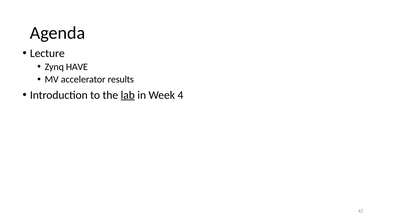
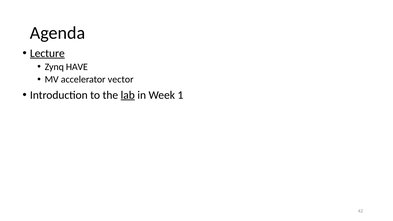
Lecture underline: none -> present (47, 53)
results: results -> vector (121, 79)
4: 4 -> 1 (180, 95)
